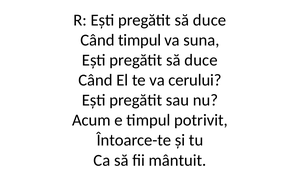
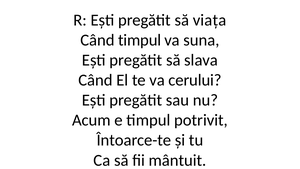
duce: duce -> viața (210, 20)
duce: duce -> slava (201, 60)
